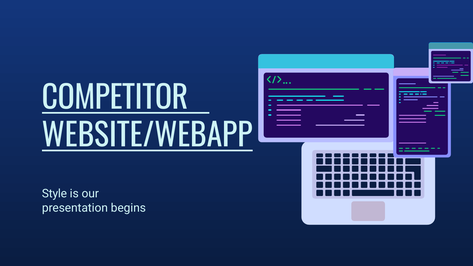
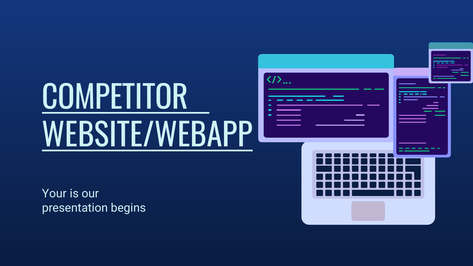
Style: Style -> Your (54, 194)
